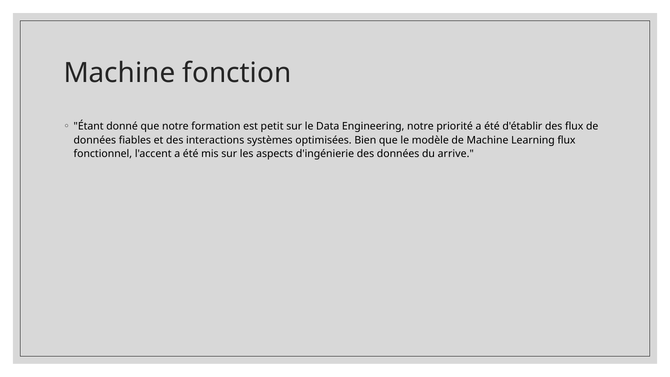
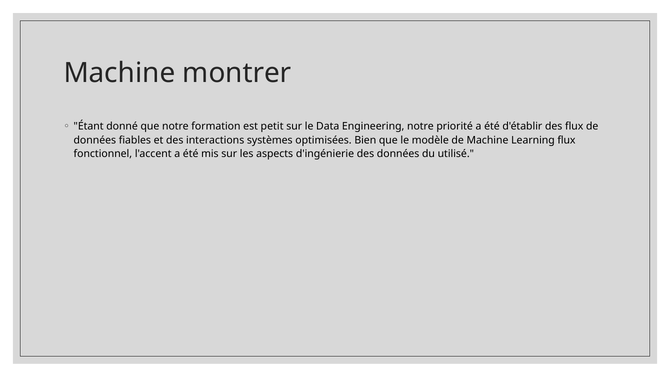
fonction: fonction -> montrer (237, 73)
arrive: arrive -> utilisé (456, 154)
